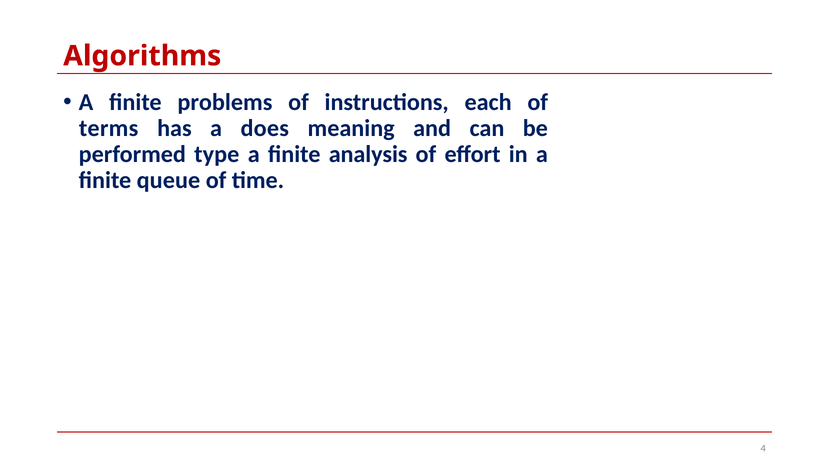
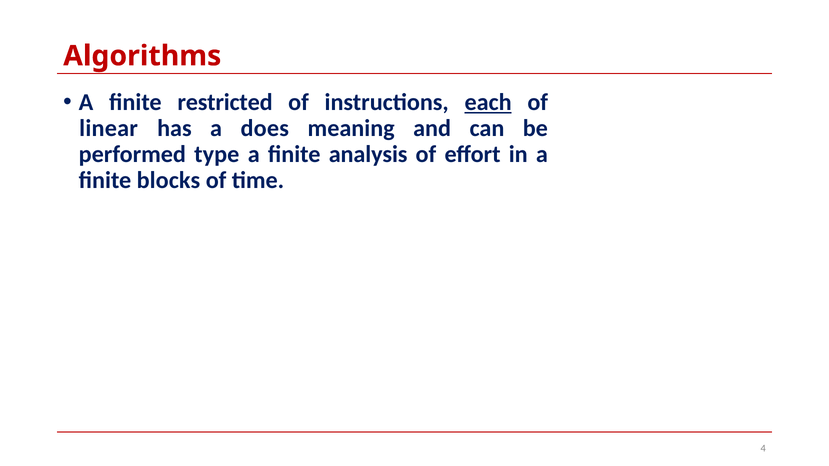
problems: problems -> restricted (225, 102)
each underline: none -> present (488, 102)
terms: terms -> linear (109, 128)
queue: queue -> blocks (168, 181)
